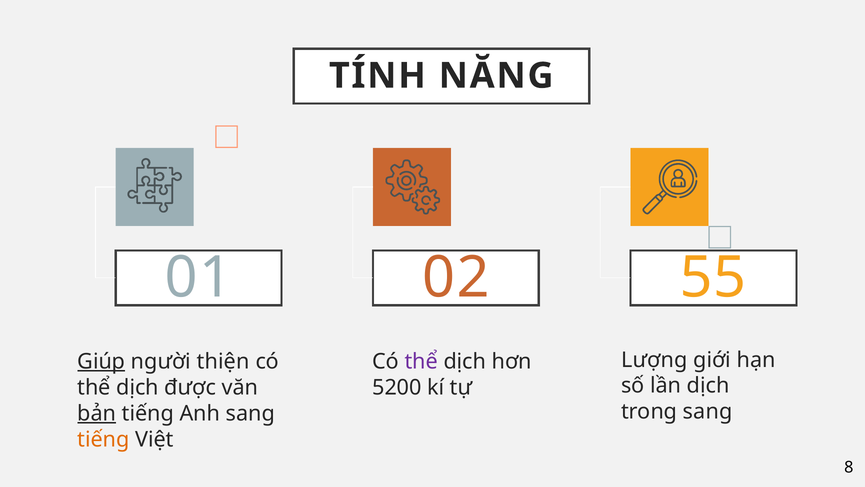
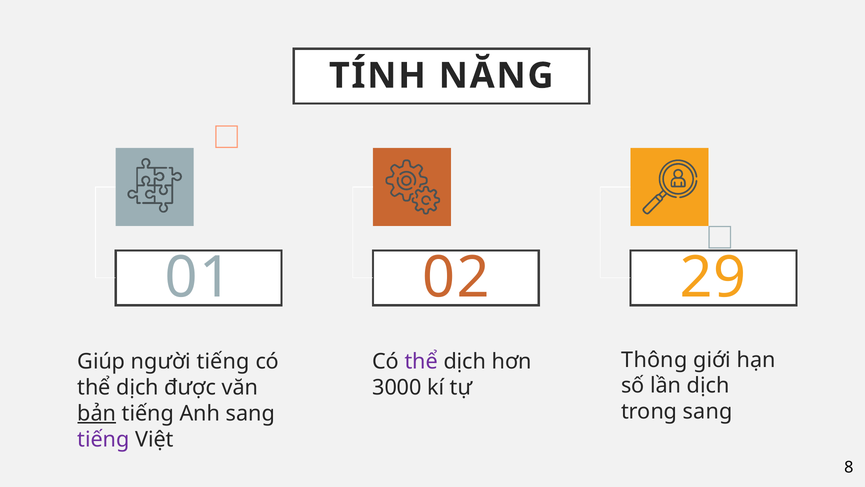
55: 55 -> 29 (713, 277)
Lượng: Lượng -> Thông (654, 360)
Giúp underline: present -> none (101, 361)
người thiện: thiện -> tiếng (223, 361)
5200: 5200 -> 3000 (397, 387)
tiếng colour: orange -> purple (103, 439)
